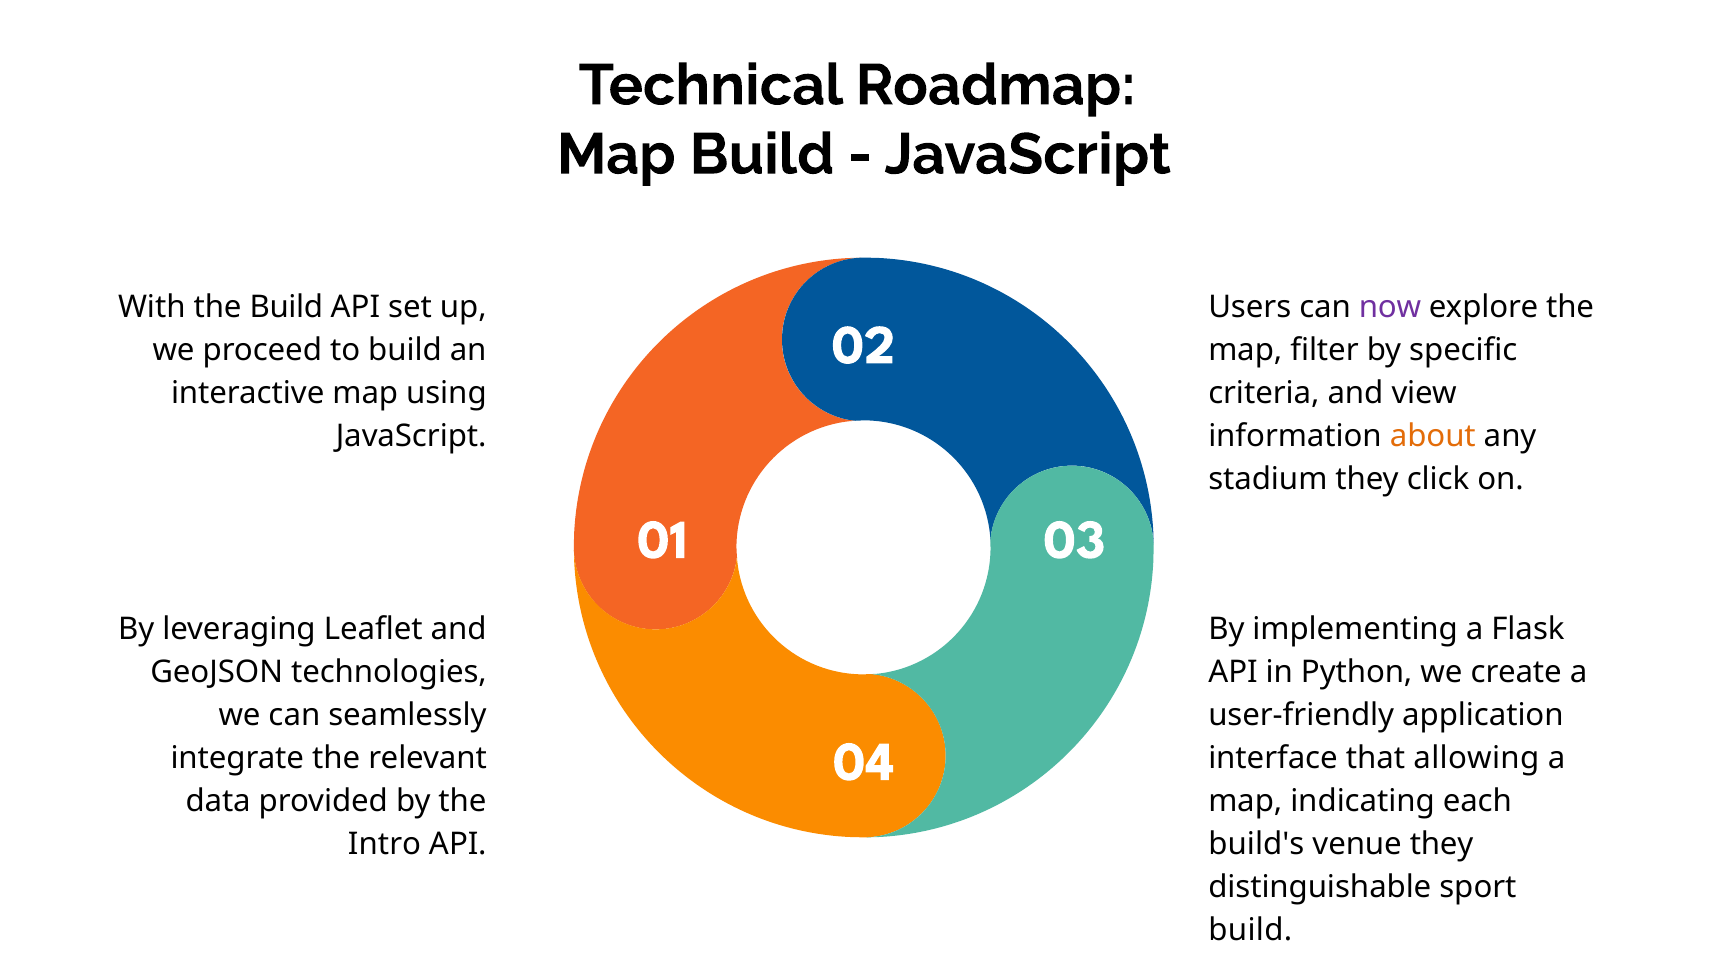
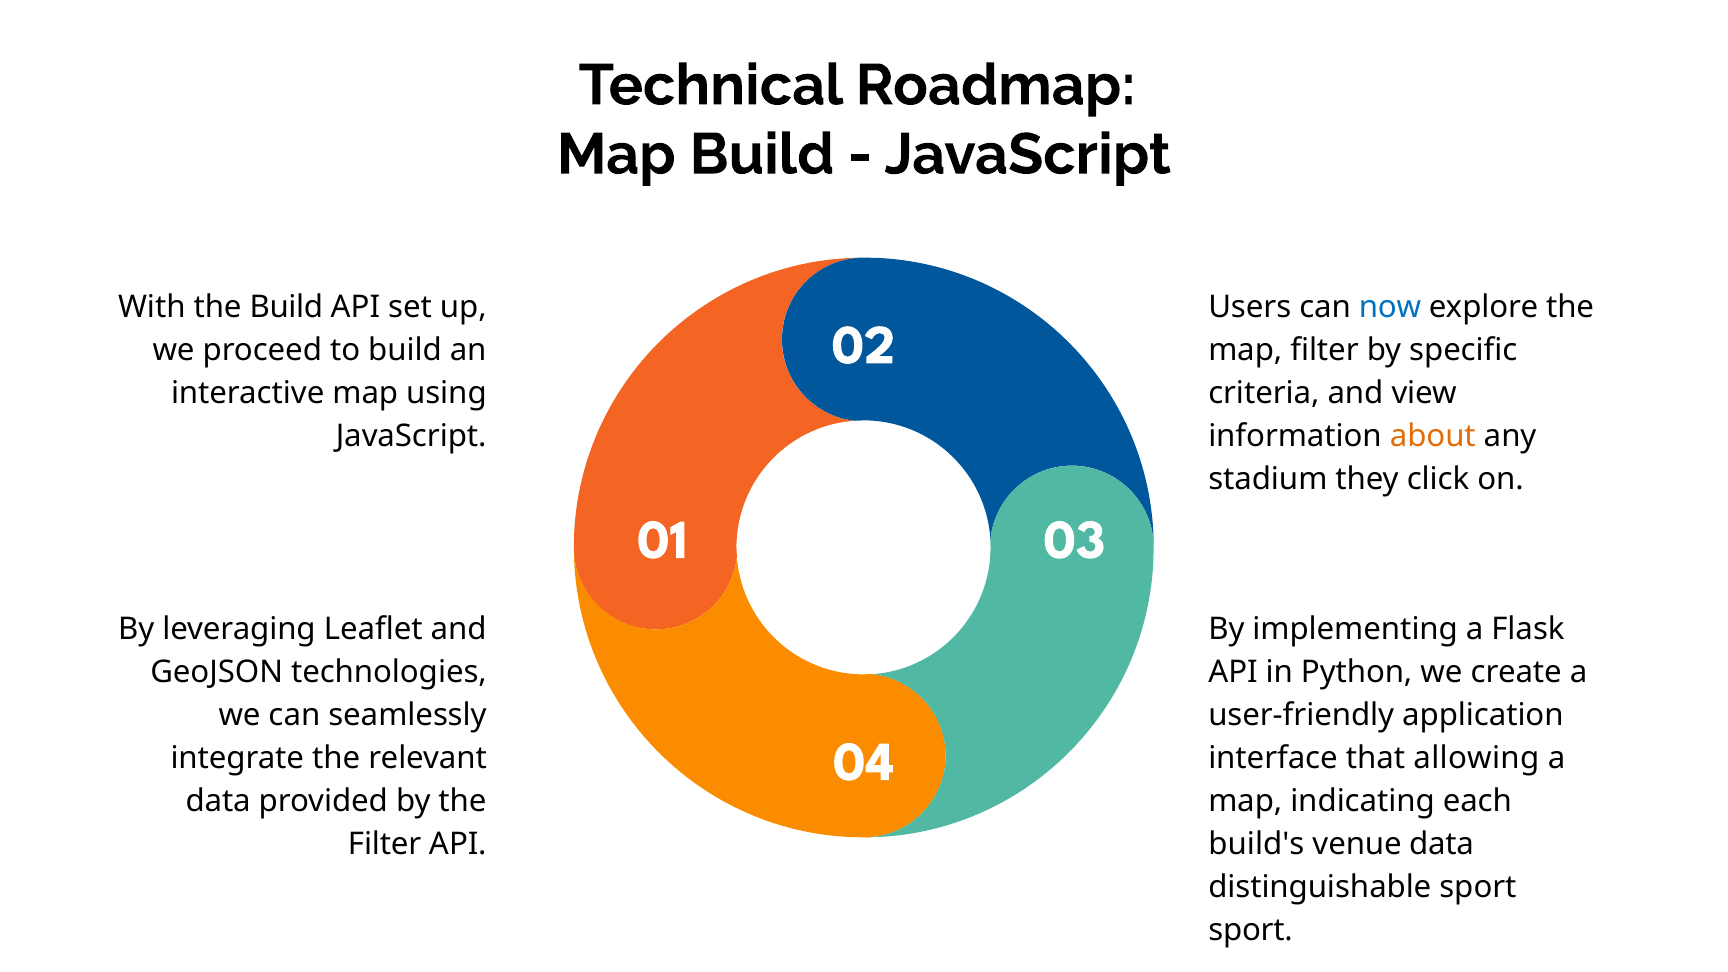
now colour: purple -> blue (1390, 307)
Intro: Intro -> Filter (385, 844)
venue they: they -> data (1442, 844)
build: build -> sport (1251, 930)
